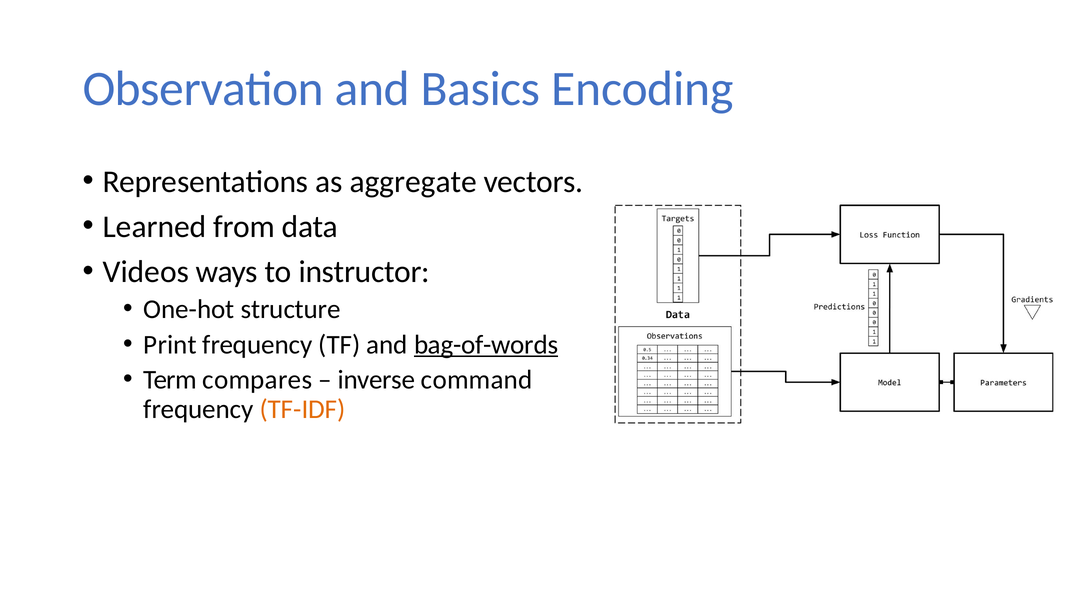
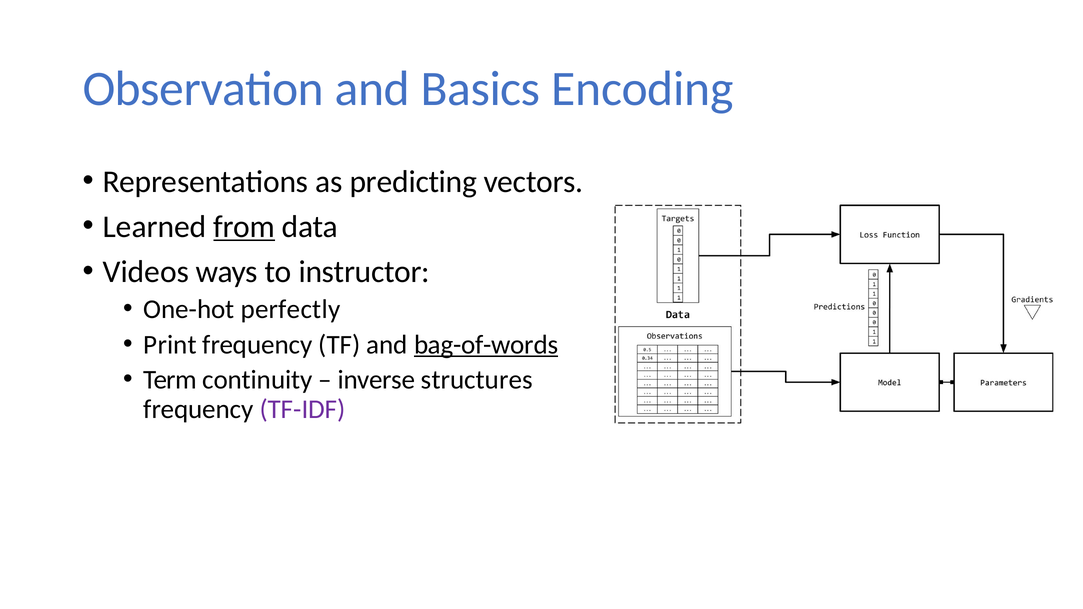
aggregate: aggregate -> predicting (413, 182)
from underline: none -> present (244, 227)
structure: structure -> perfectly (290, 309)
compares: compares -> continuity (257, 380)
command: command -> structures (477, 380)
TF-IDF colour: orange -> purple (303, 409)
